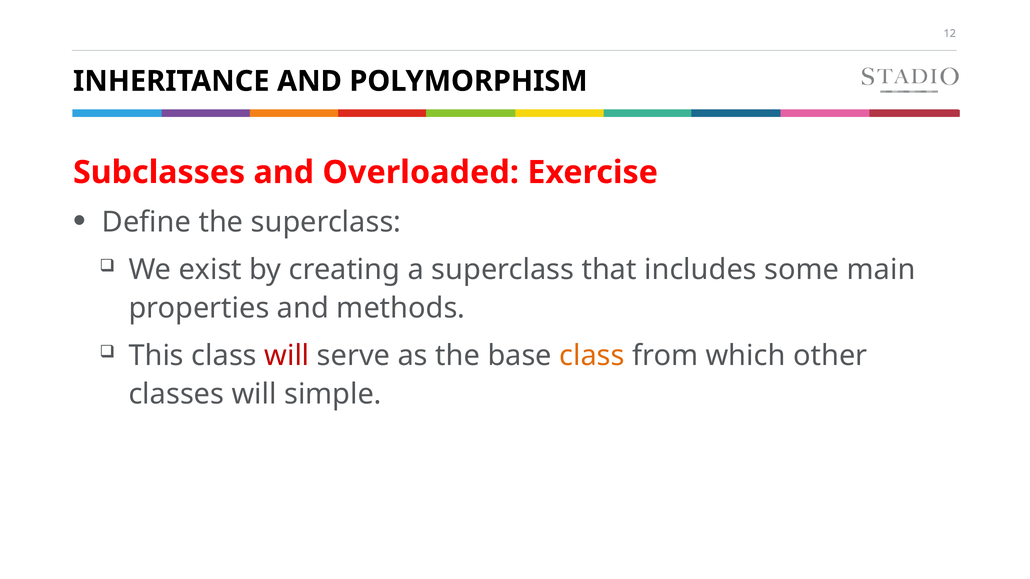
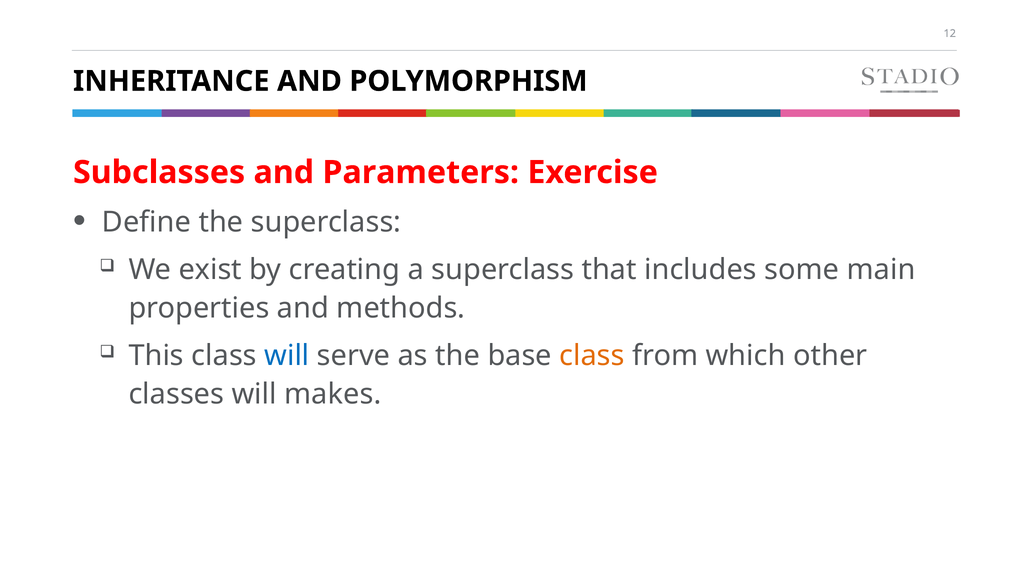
Overloaded: Overloaded -> Parameters (421, 173)
will colour: red -> blue (287, 356)
simple: simple -> makes (333, 394)
